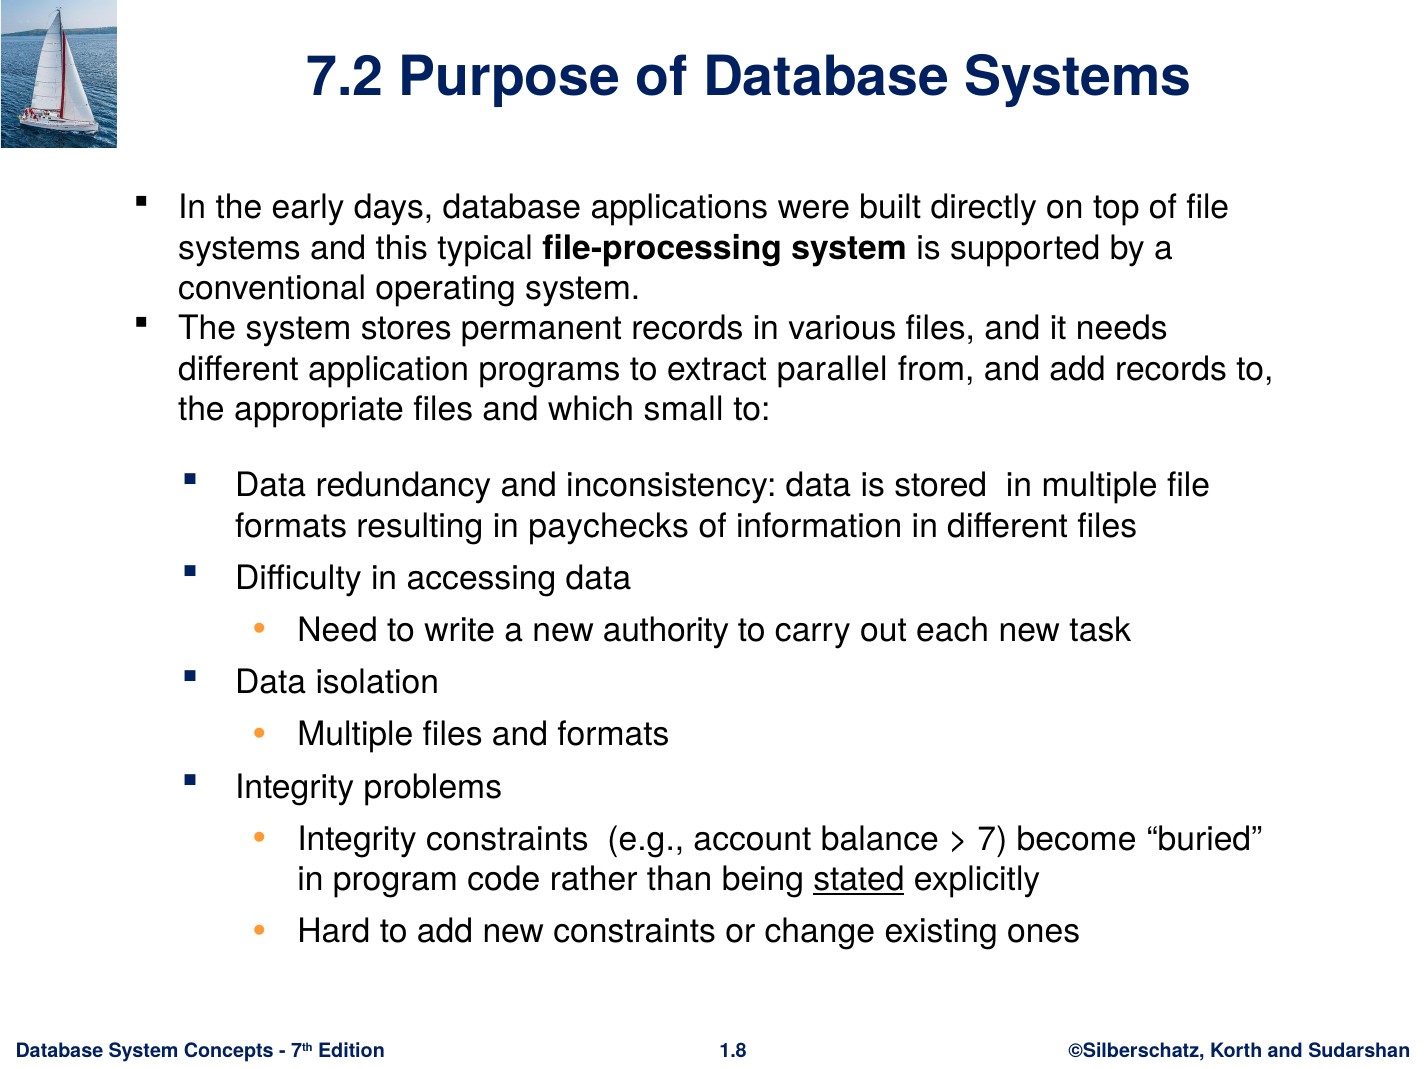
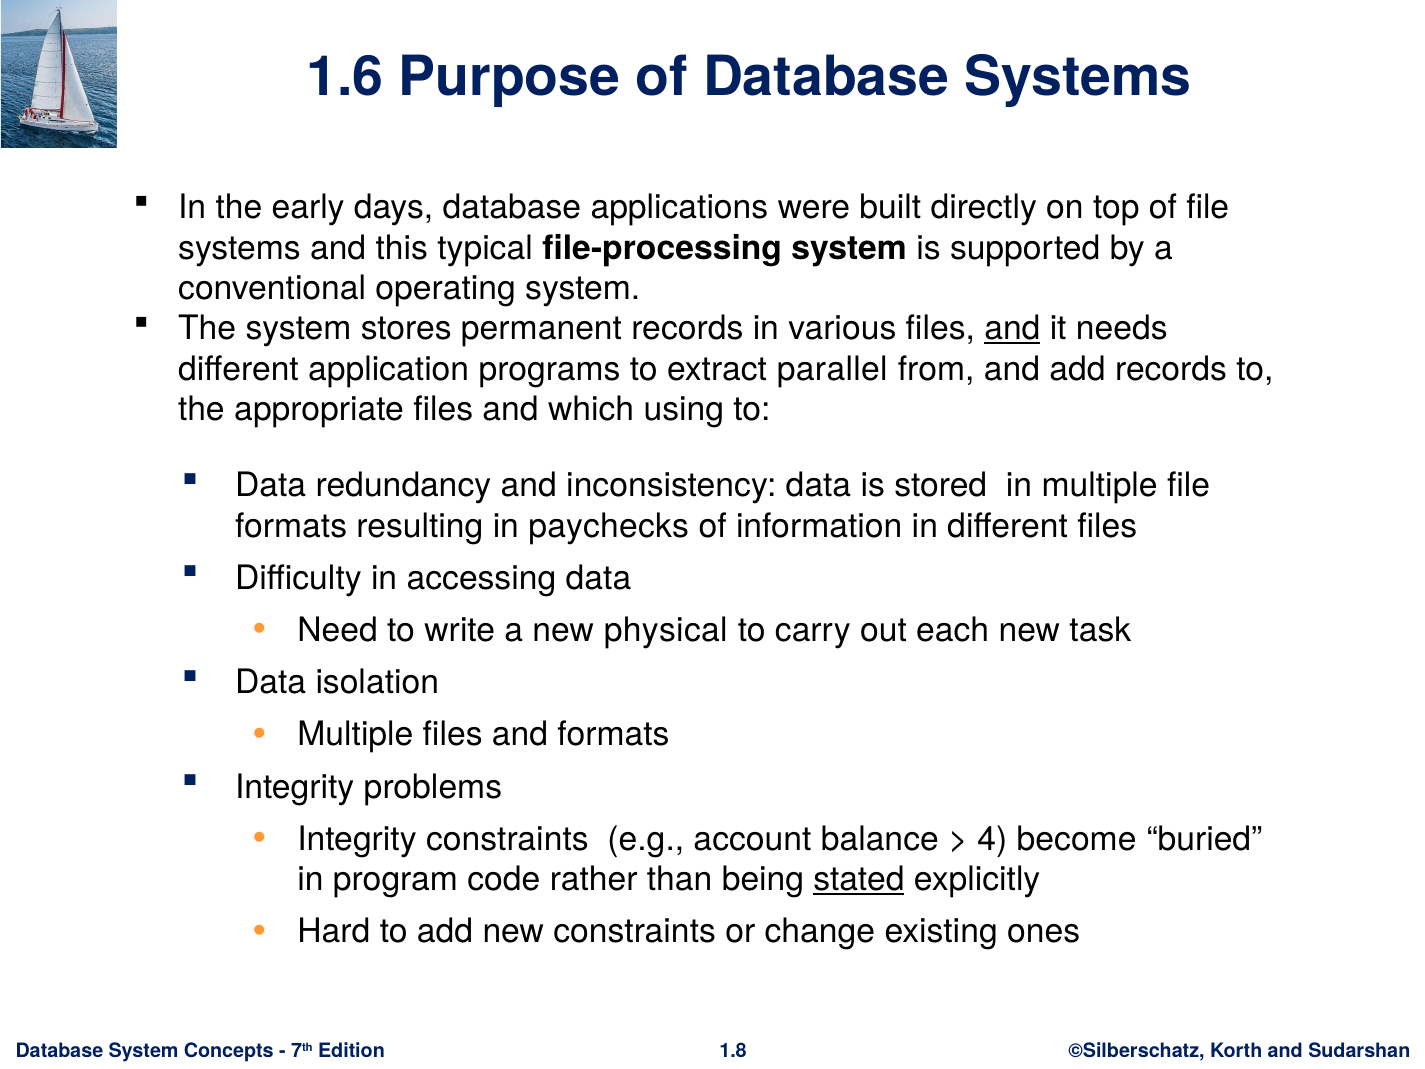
7.2: 7.2 -> 1.6 (345, 77)
and underline: none -> present (1012, 329)
small: small -> using (684, 409)
authority: authority -> physical (666, 630)
7: 7 -> 4 (992, 839)
